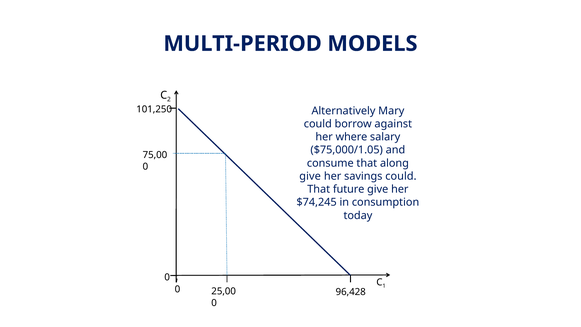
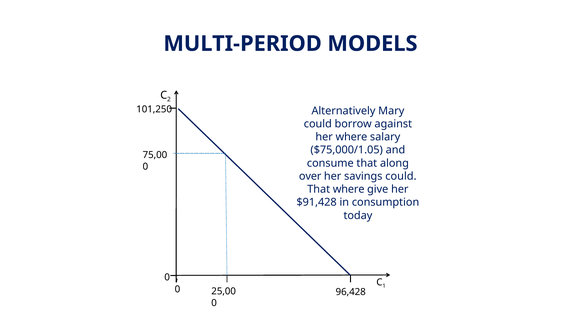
give: give -> over (310, 176)
That future: future -> where (349, 189)
$74,245: $74,245 -> $91,428 (317, 202)
